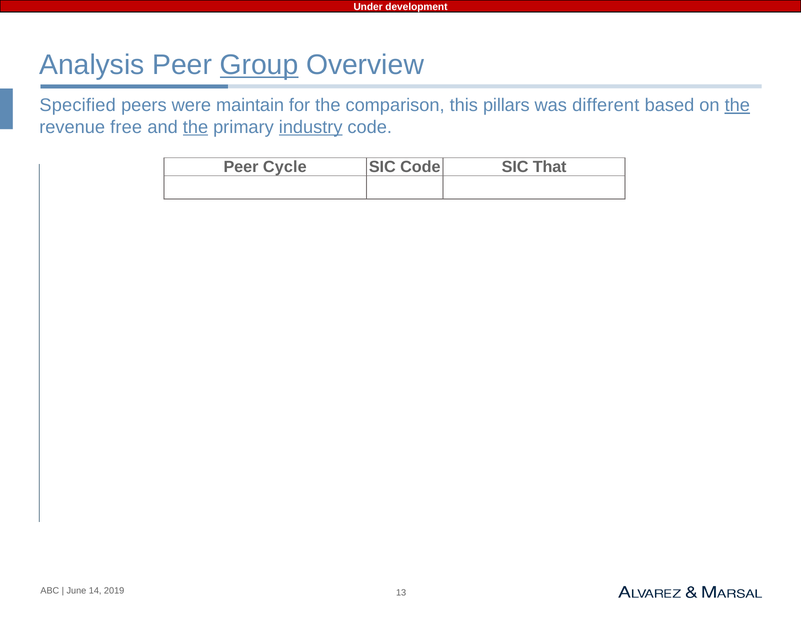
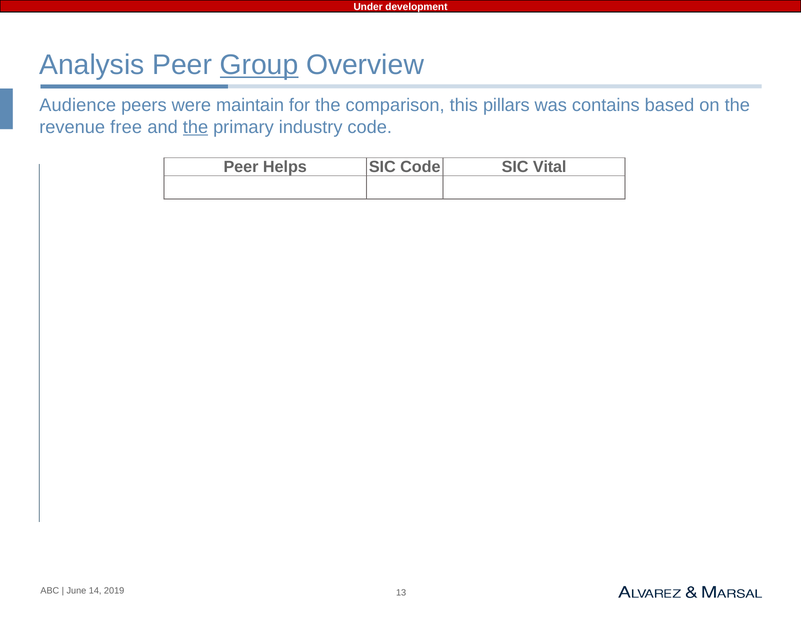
Specified: Specified -> Audience (78, 105)
different: different -> contains (606, 105)
the underline: present -> none (737, 105)
industry underline: present -> none (311, 127)
Cycle: Cycle -> Helps (285, 167)
That: That -> Vital (550, 167)
